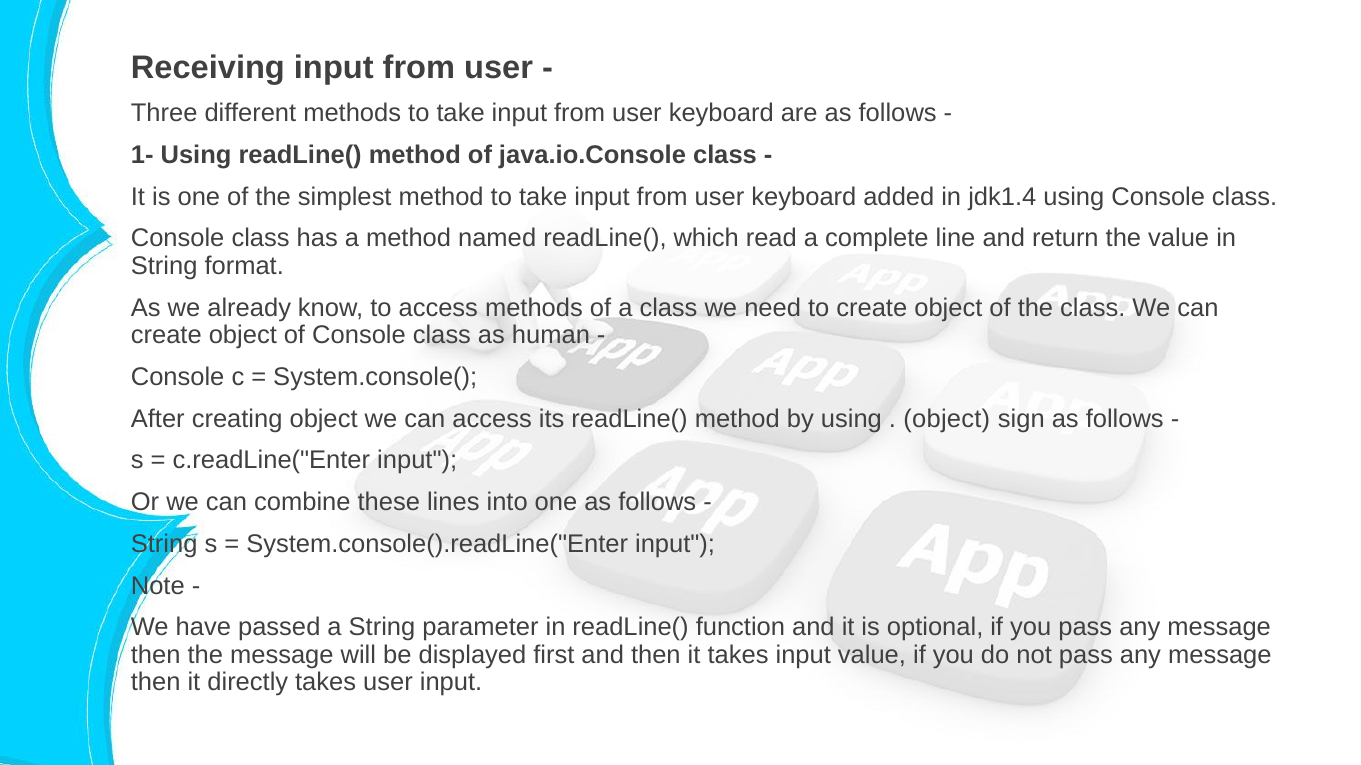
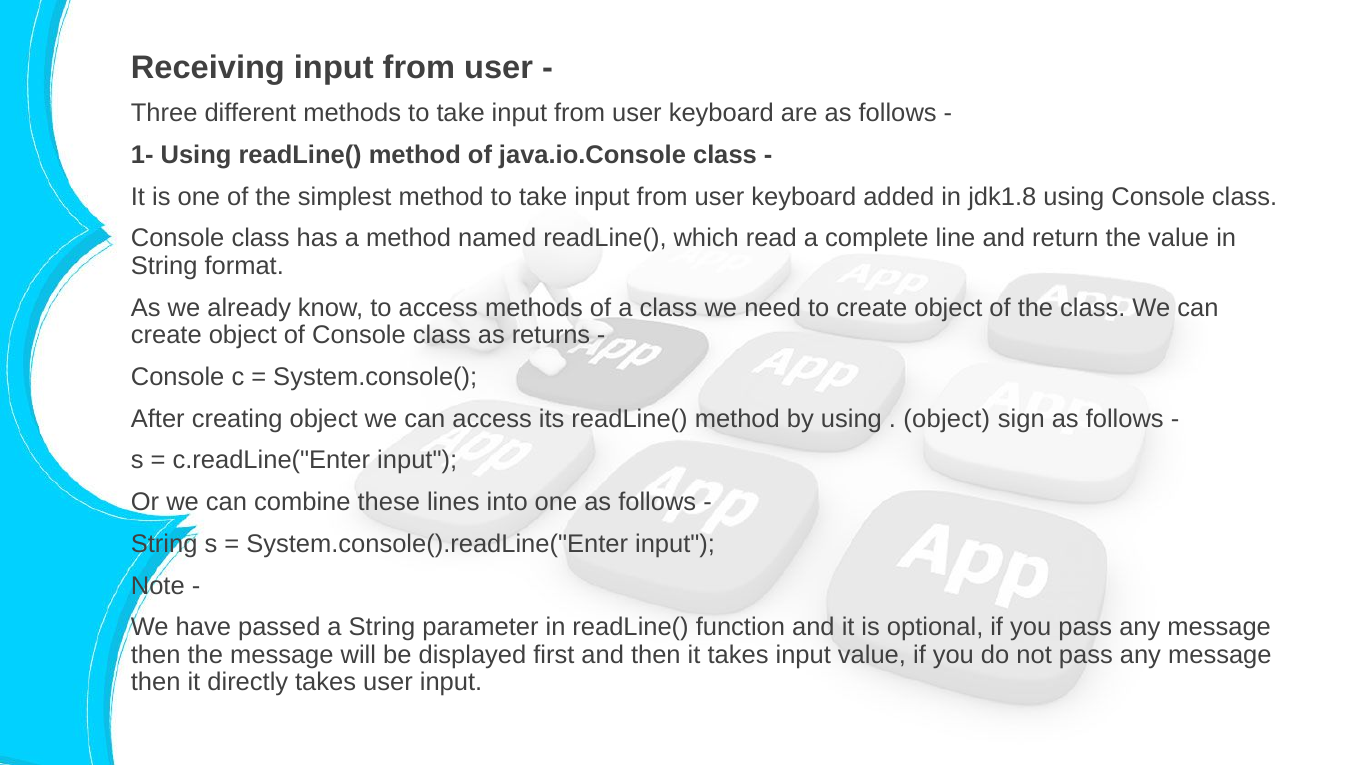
jdk1.4: jdk1.4 -> jdk1.8 (1002, 197)
human: human -> returns (551, 335)
